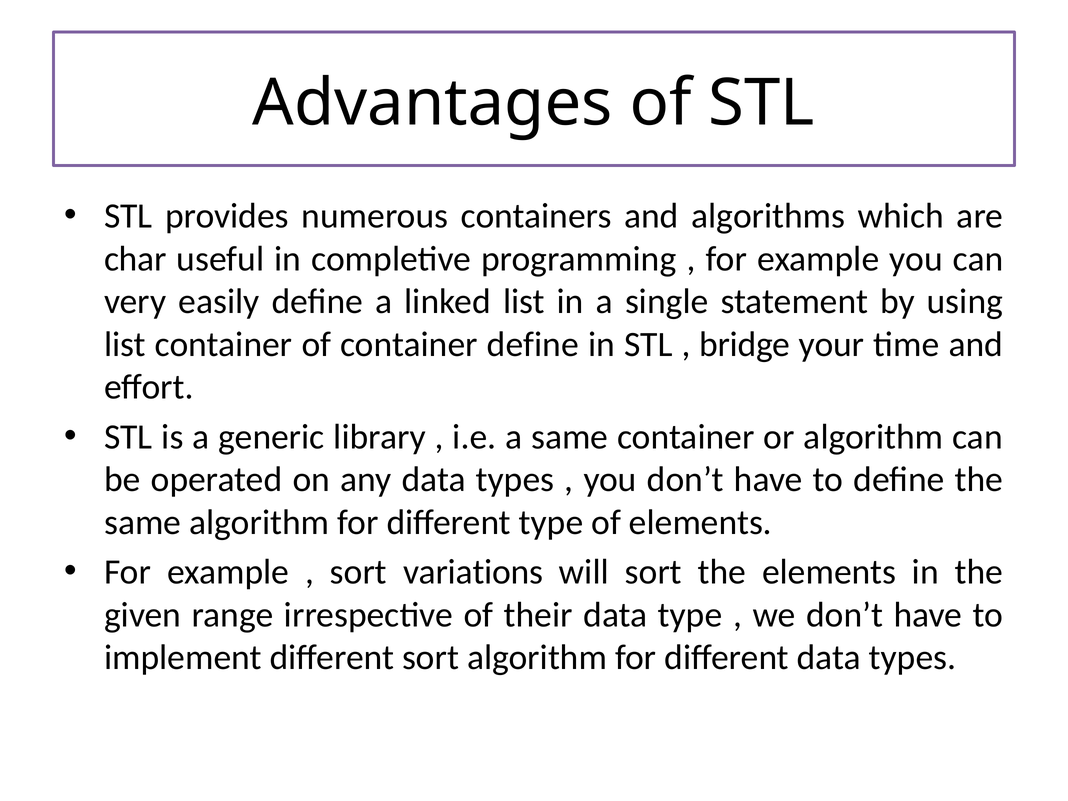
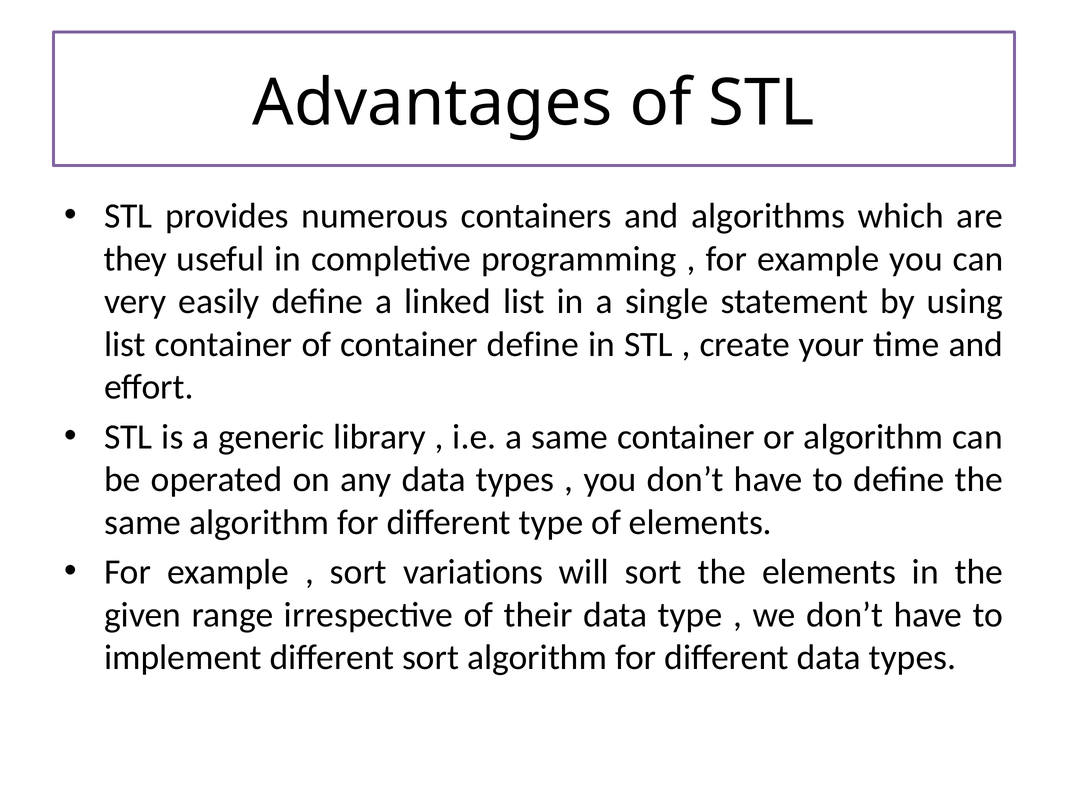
char: char -> they (135, 259)
bridge: bridge -> create (745, 344)
